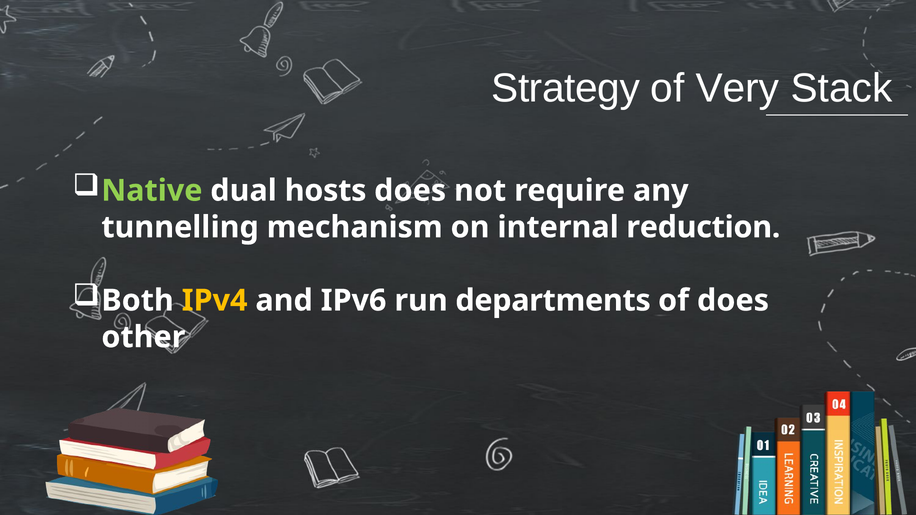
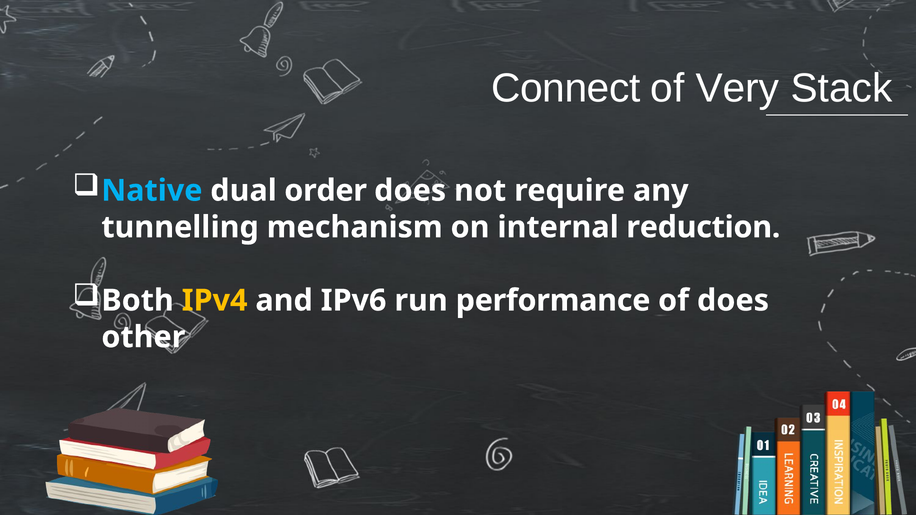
Strategy: Strategy -> Connect (566, 88)
Native colour: light green -> light blue (152, 191)
hosts: hosts -> order (326, 191)
departments: departments -> performance (553, 301)
